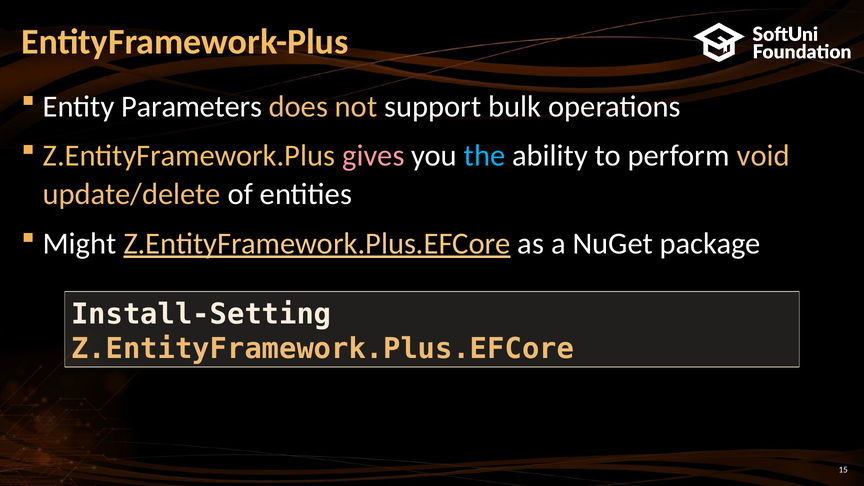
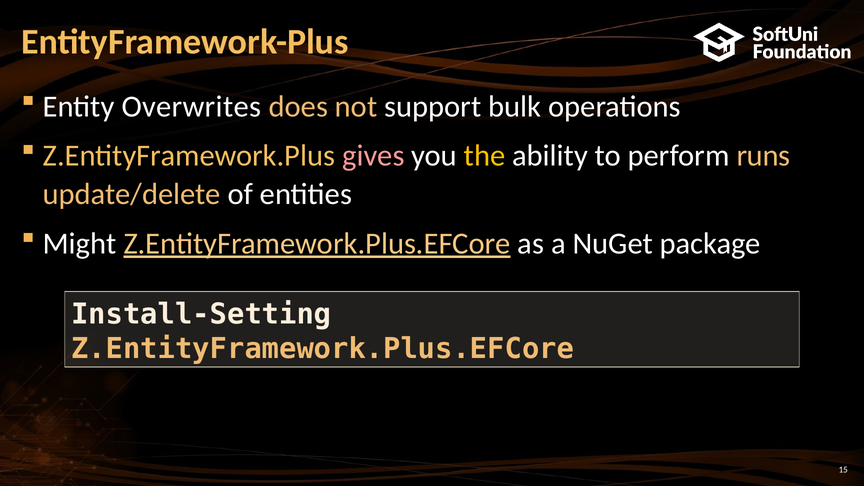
Parameters: Parameters -> Overwrites (191, 106)
the colour: light blue -> yellow (485, 156)
void: void -> runs (763, 156)
